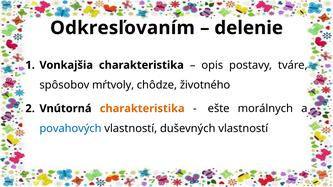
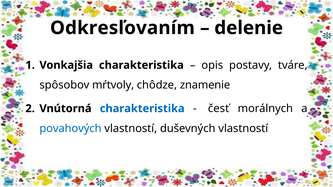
životného: životného -> znamenie (205, 85)
charakteristika colour: orange -> blue (142, 109)
ešte: ešte -> česť (219, 109)
